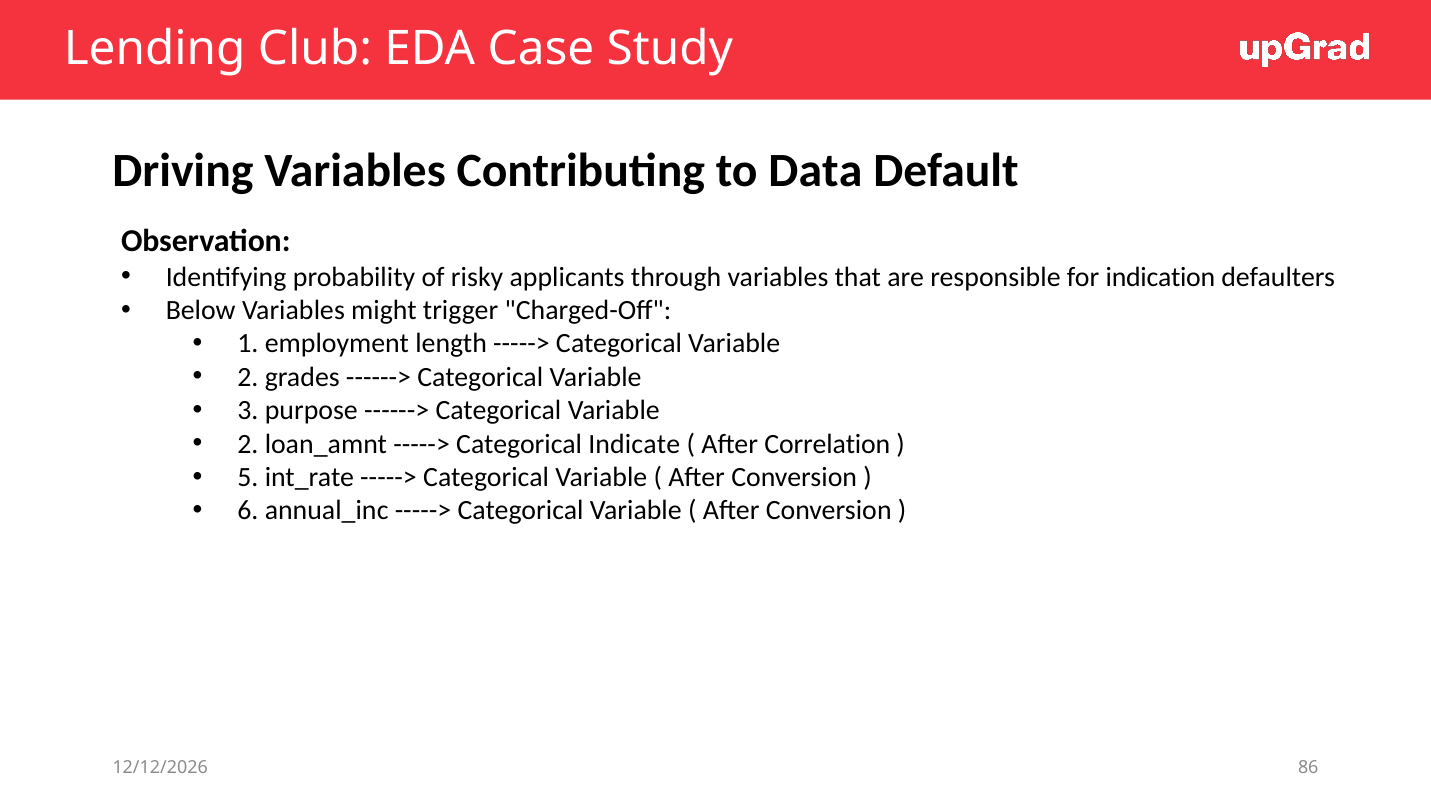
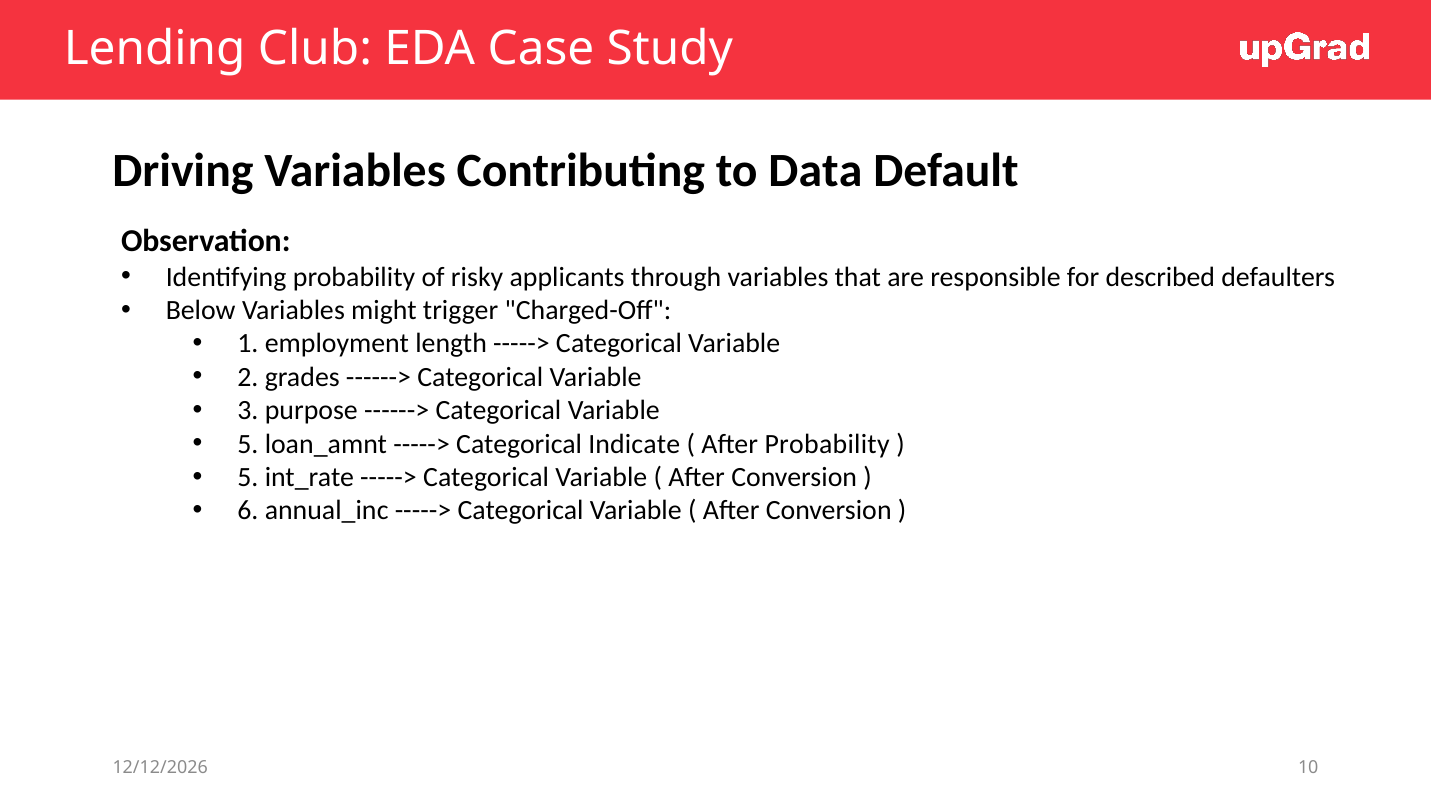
indication: indication -> described (1160, 277)
2: 2 -> 5 (248, 444)
After Correlation: Correlation -> Probability (827, 444)
86: 86 -> 10 (1308, 767)
